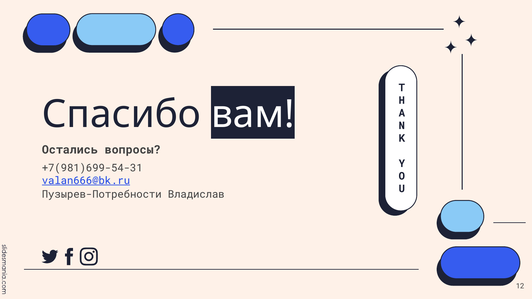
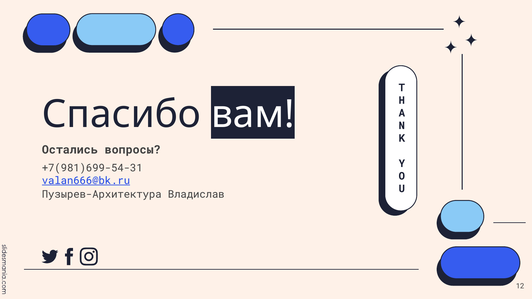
Пузырев-Потребности: Пузырев-Потребности -> Пузырев-Архитектура (102, 195)
